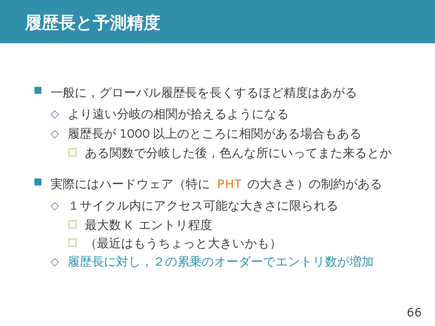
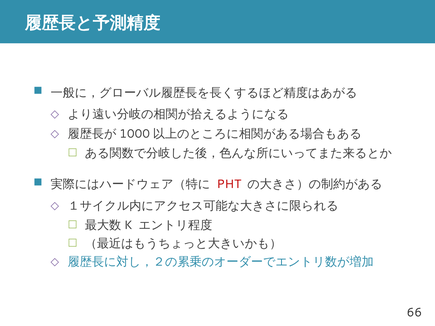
PHT colour: orange -> red (229, 184)
